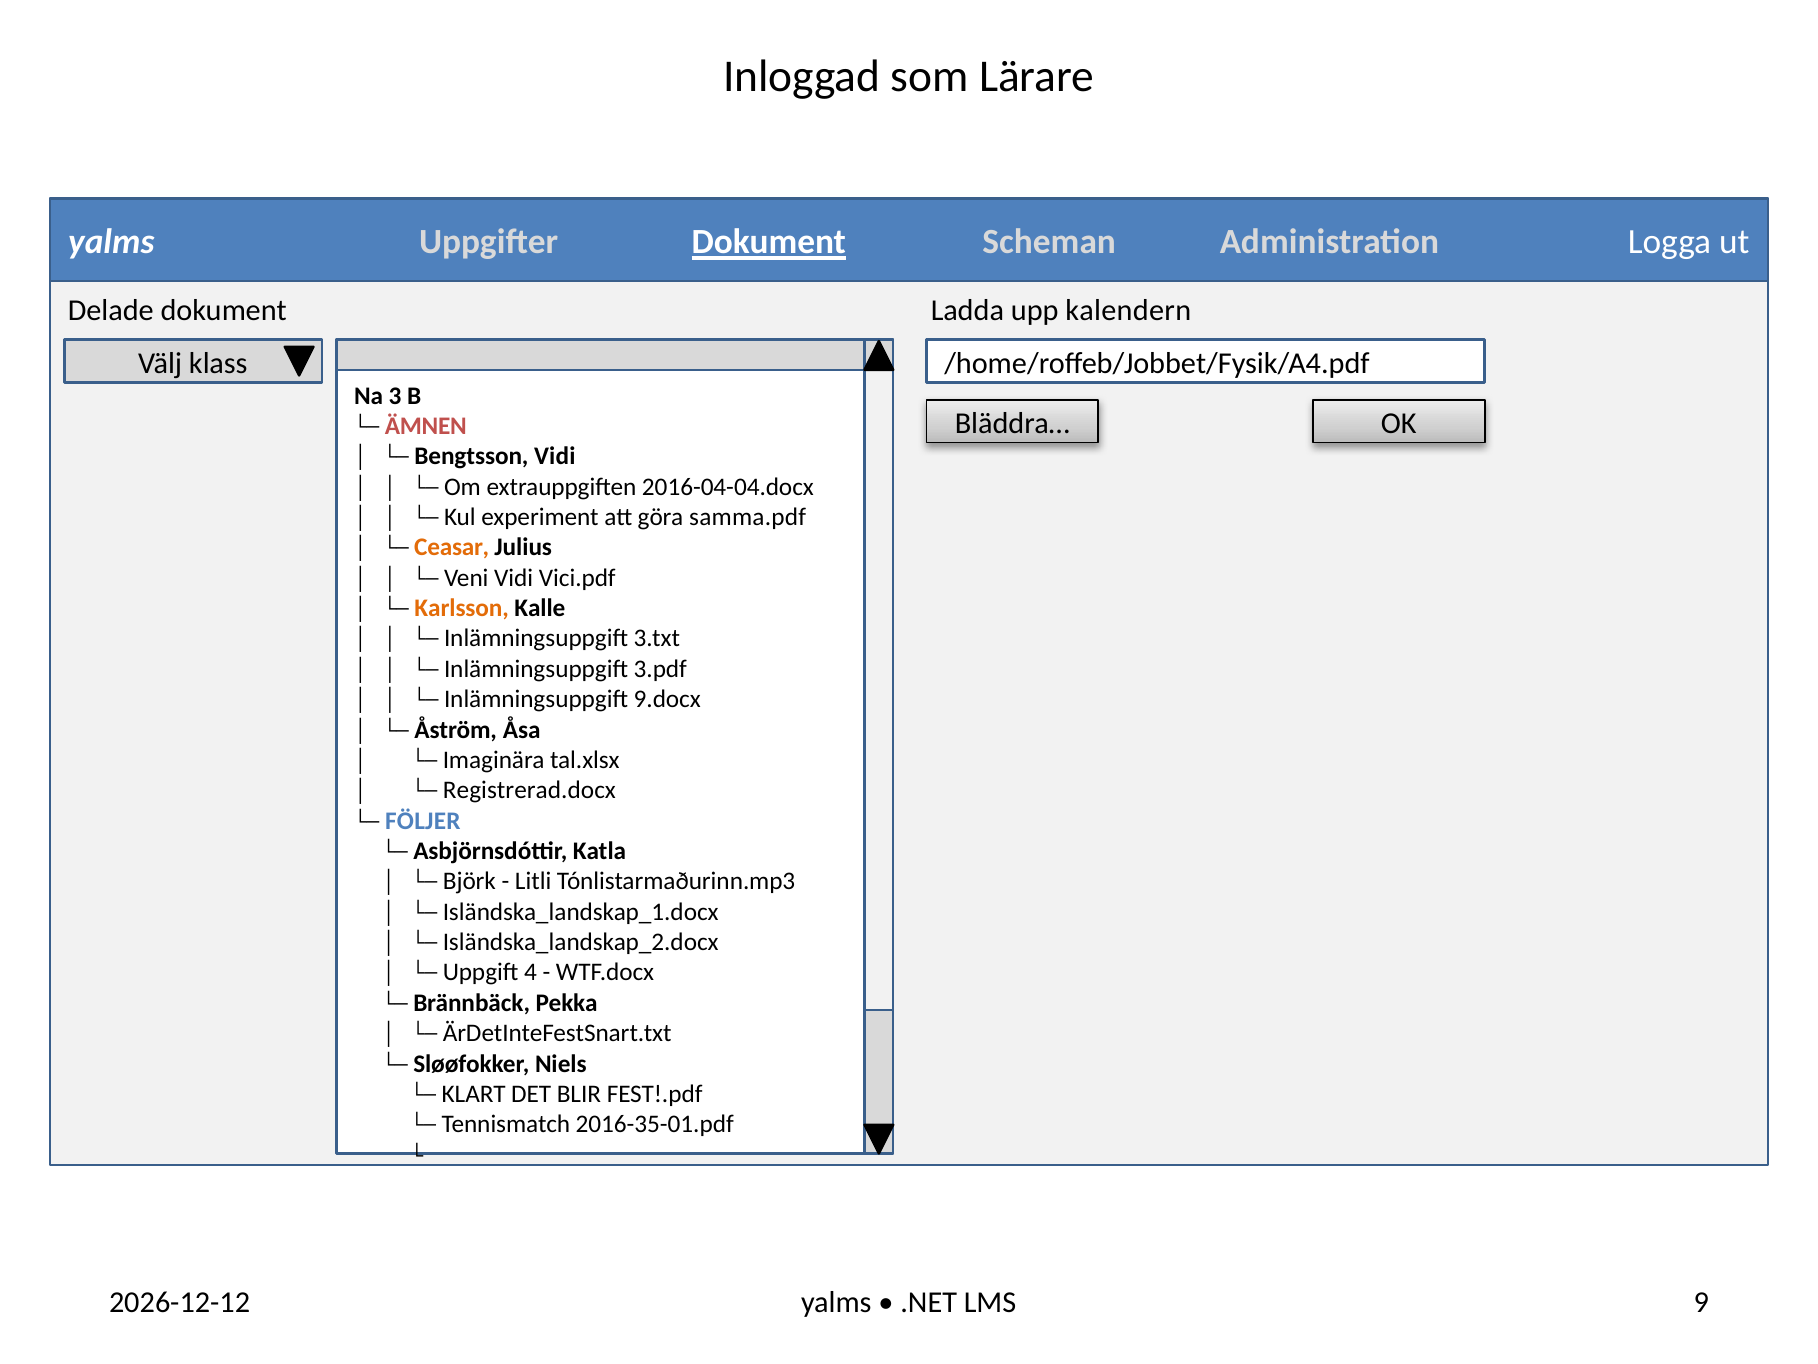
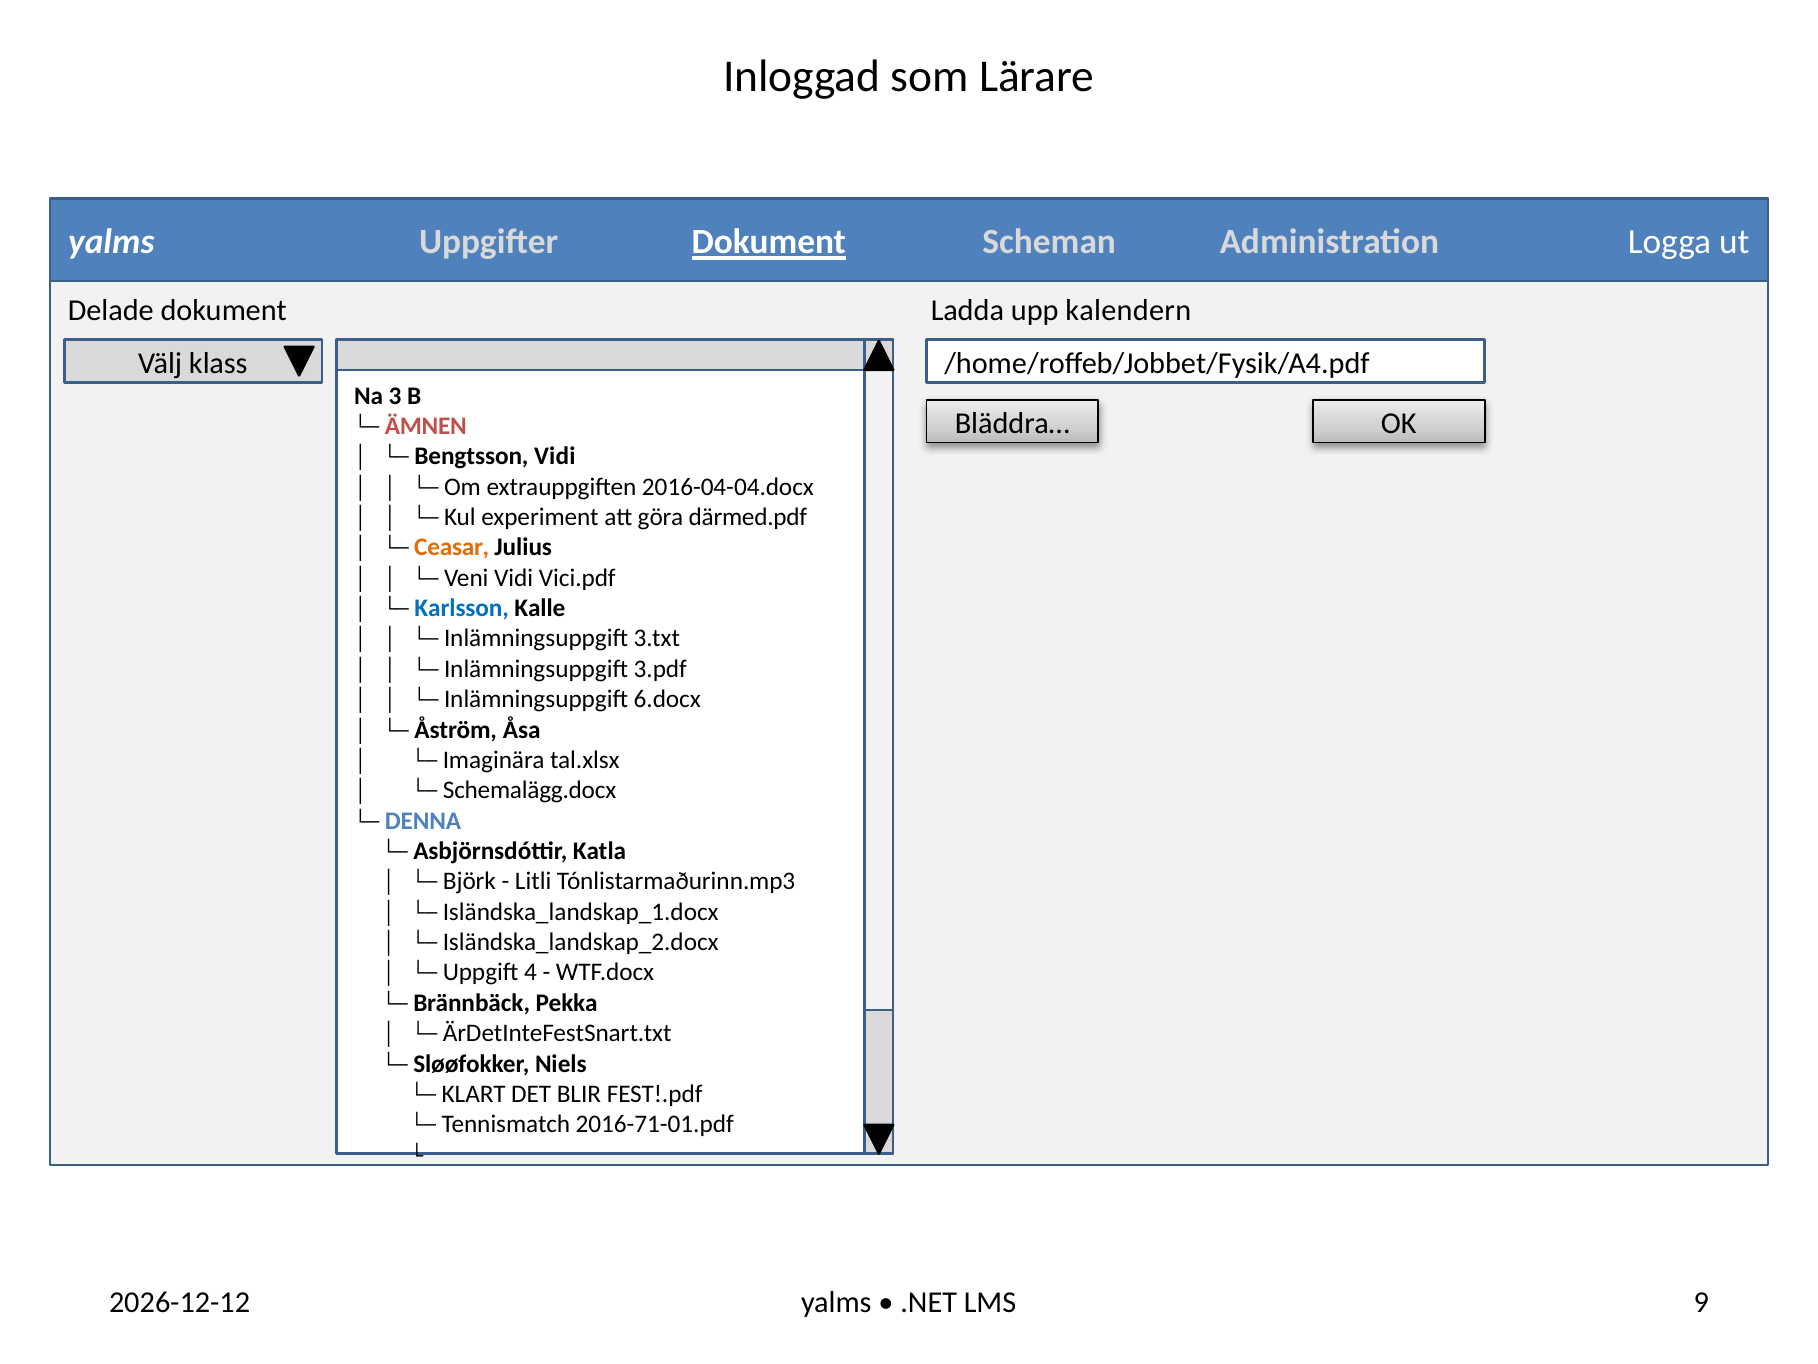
samma.pdf: samma.pdf -> därmed.pdf (748, 517)
Karlsson colour: orange -> blue (462, 608)
9.docx: 9.docx -> 6.docx (667, 699)
Registrerad.docx: Registrerad.docx -> Schemalägg.docx (530, 790)
FÖLJER: FÖLJER -> DENNA (423, 820)
2016-35-01.pdf: 2016-35-01.pdf -> 2016-71-01.pdf (655, 1124)
